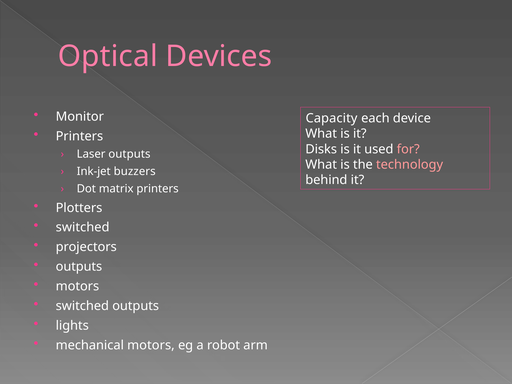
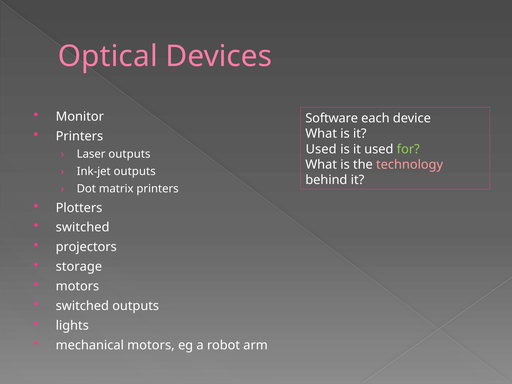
Capacity: Capacity -> Software (332, 118)
Disks: Disks -> Used (321, 149)
for colour: pink -> light green (408, 149)
Ink-jet buzzers: buzzers -> outputs (135, 172)
outputs: outputs -> storage (79, 267)
